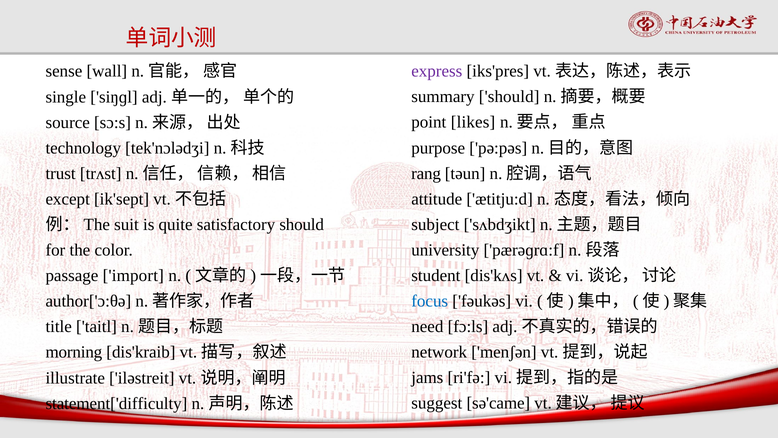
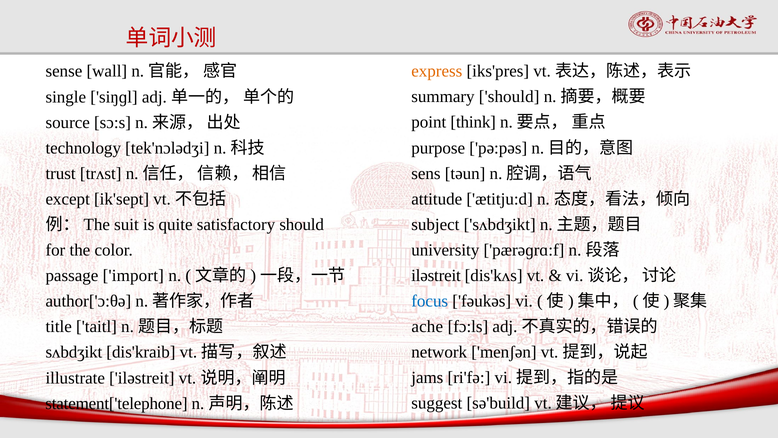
express colour: purple -> orange (437, 71)
likes: likes -> think (473, 122)
rang: rang -> sens (426, 173)
student: student -> iləstreit (436, 275)
need: need -> ache (427, 326)
morning: morning -> sʌbdʒikt (74, 352)
statement['difficulty: statement['difficulty -> statement['telephone (116, 403)
sə'came: sə'came -> sə'build (498, 403)
